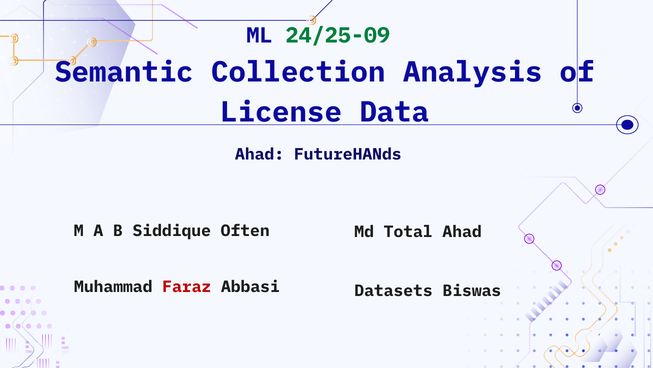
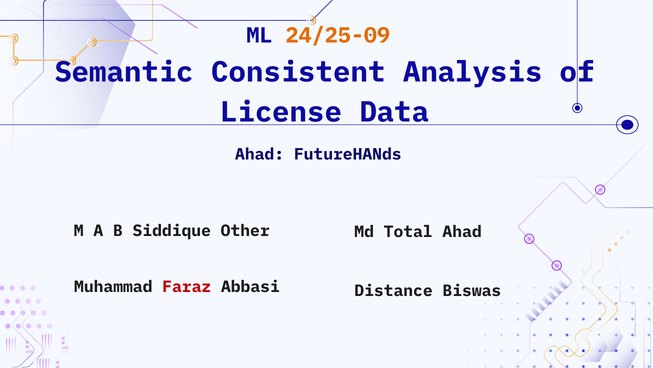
24/25-09 colour: green -> orange (338, 36)
Collection: Collection -> Consistent (298, 72)
Often: Often -> Other (245, 230)
Datasets: Datasets -> Distance (394, 290)
